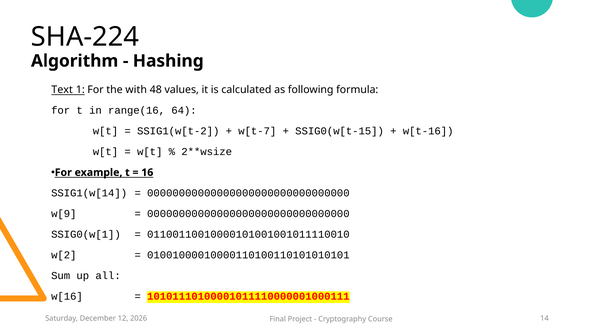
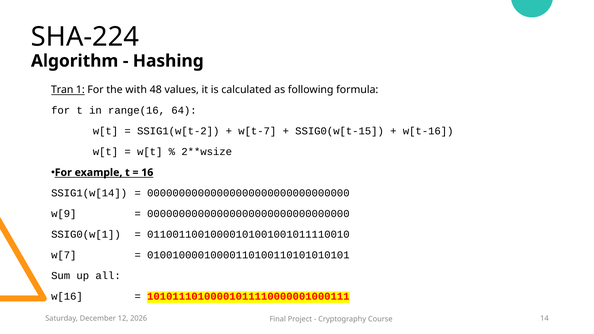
Text: Text -> Tran (62, 90)
w[2: w[2 -> w[7 (64, 255)
